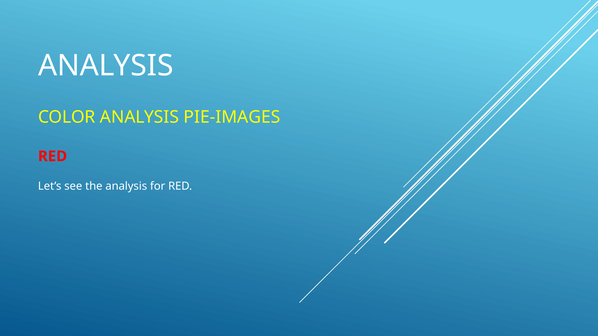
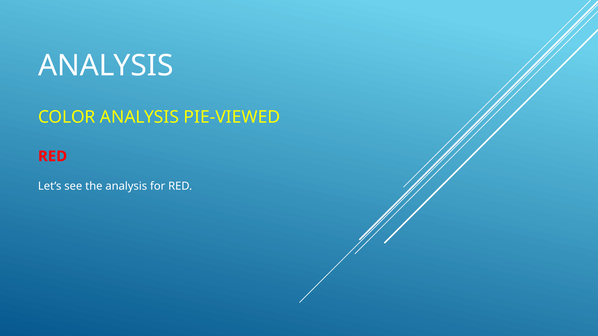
PIE-IMAGES: PIE-IMAGES -> PIE-VIEWED (232, 117)
